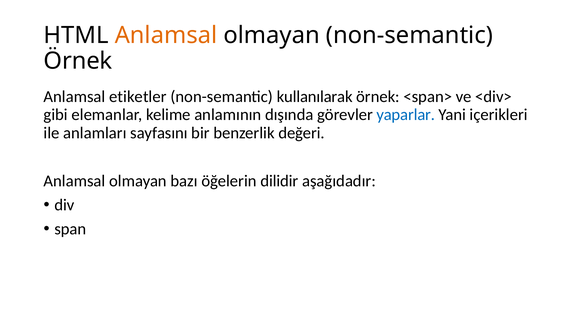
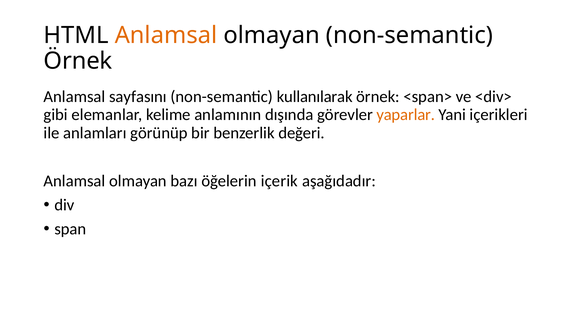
etiketler: etiketler -> sayfasını (138, 97)
yaparlar colour: blue -> orange (406, 115)
sayfasını: sayfasını -> görünüp (159, 133)
dilidir: dilidir -> içerik (279, 181)
